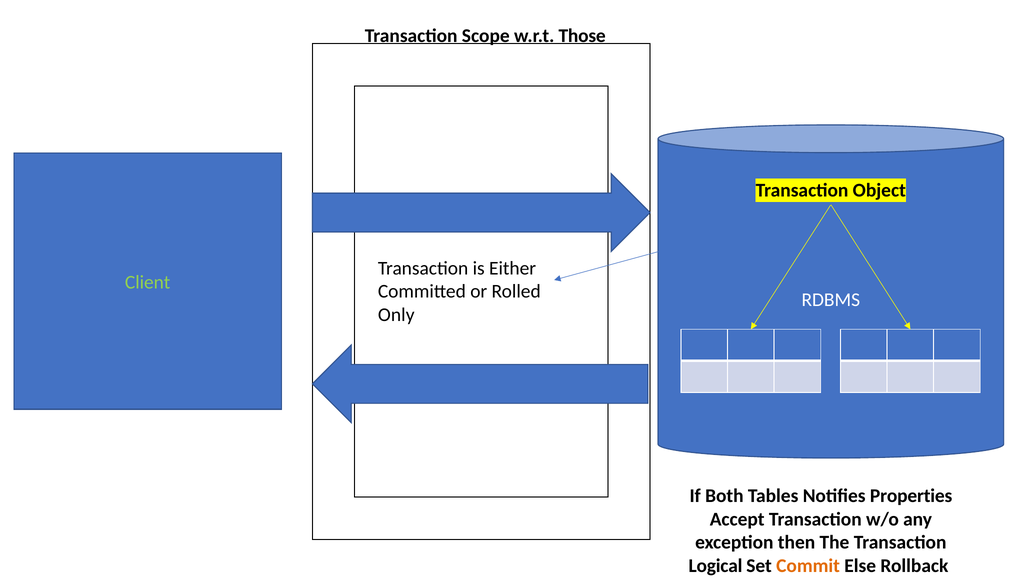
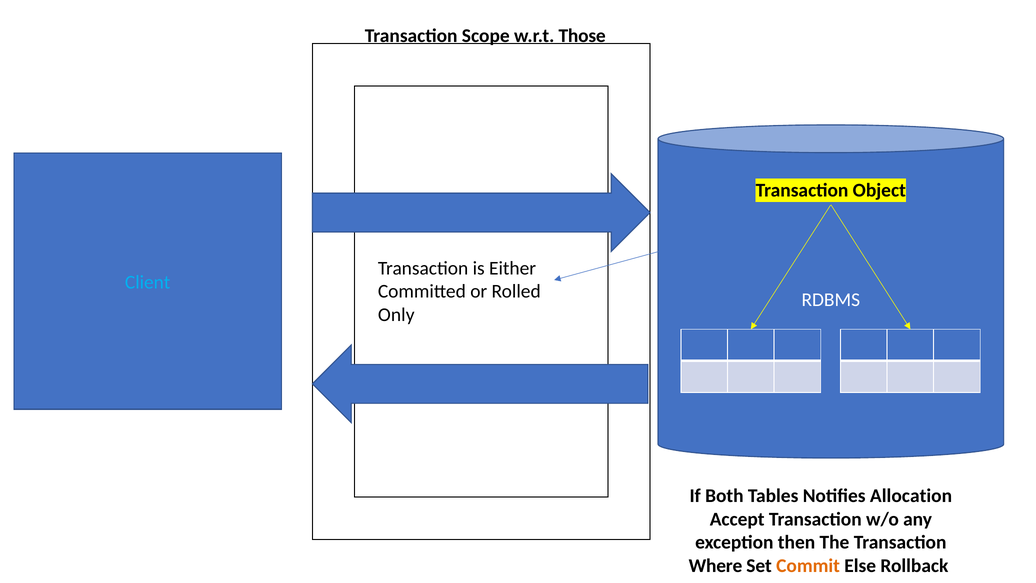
Client colour: light green -> light blue (148, 282)
Properties: Properties -> Allocation (911, 496)
Logical: Logical -> Where (715, 566)
